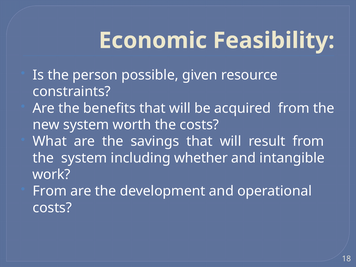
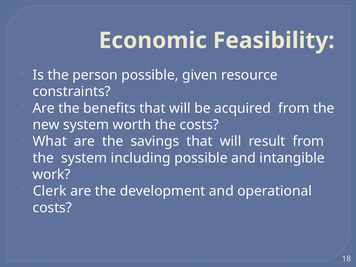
including whether: whether -> possible (201, 158)
From: From -> Clerk (50, 191)
